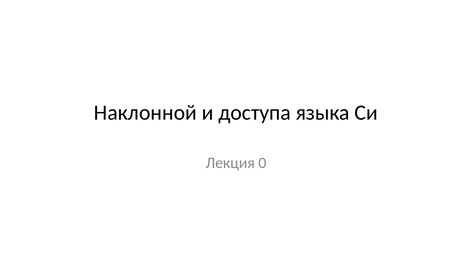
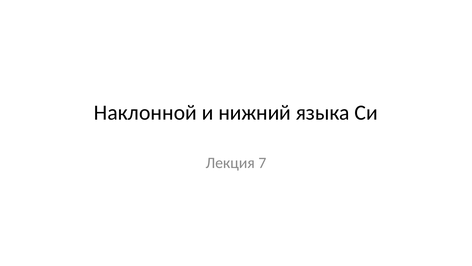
доступа: доступа -> нижний (255, 112)
0: 0 -> 7 (262, 163)
